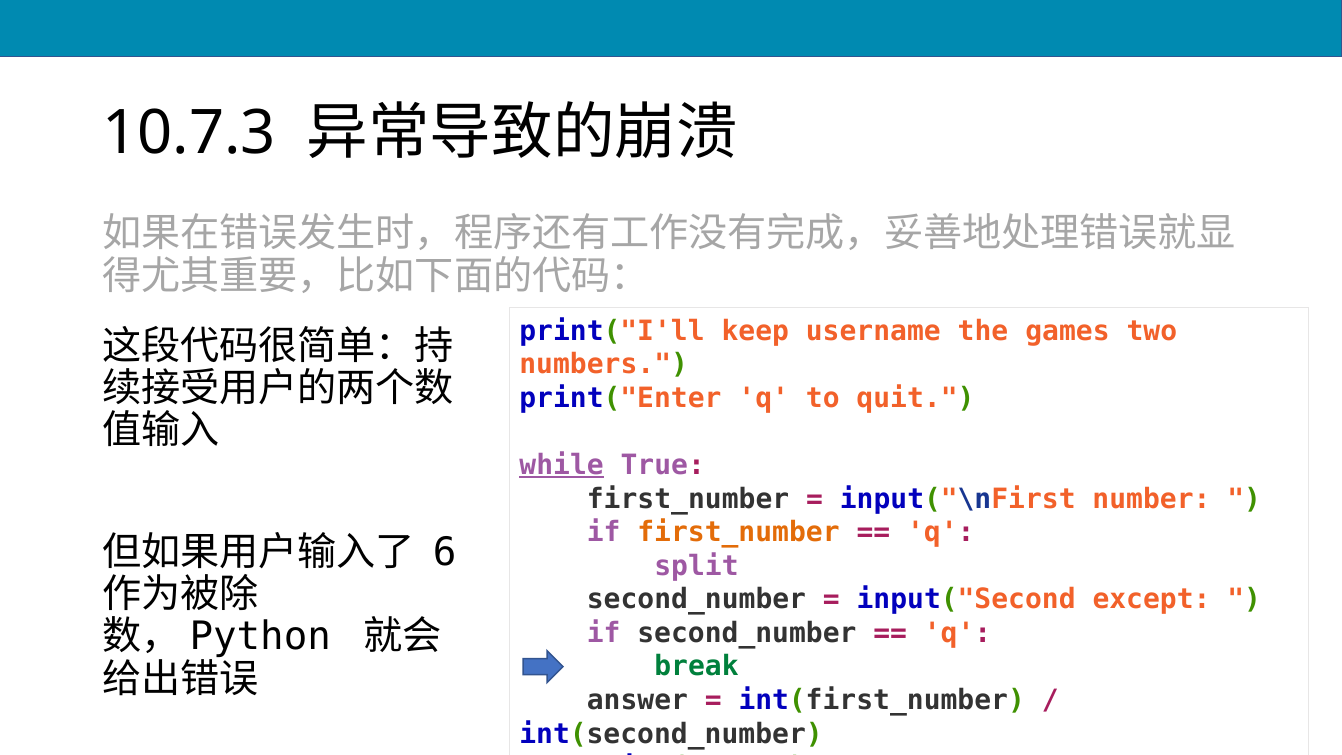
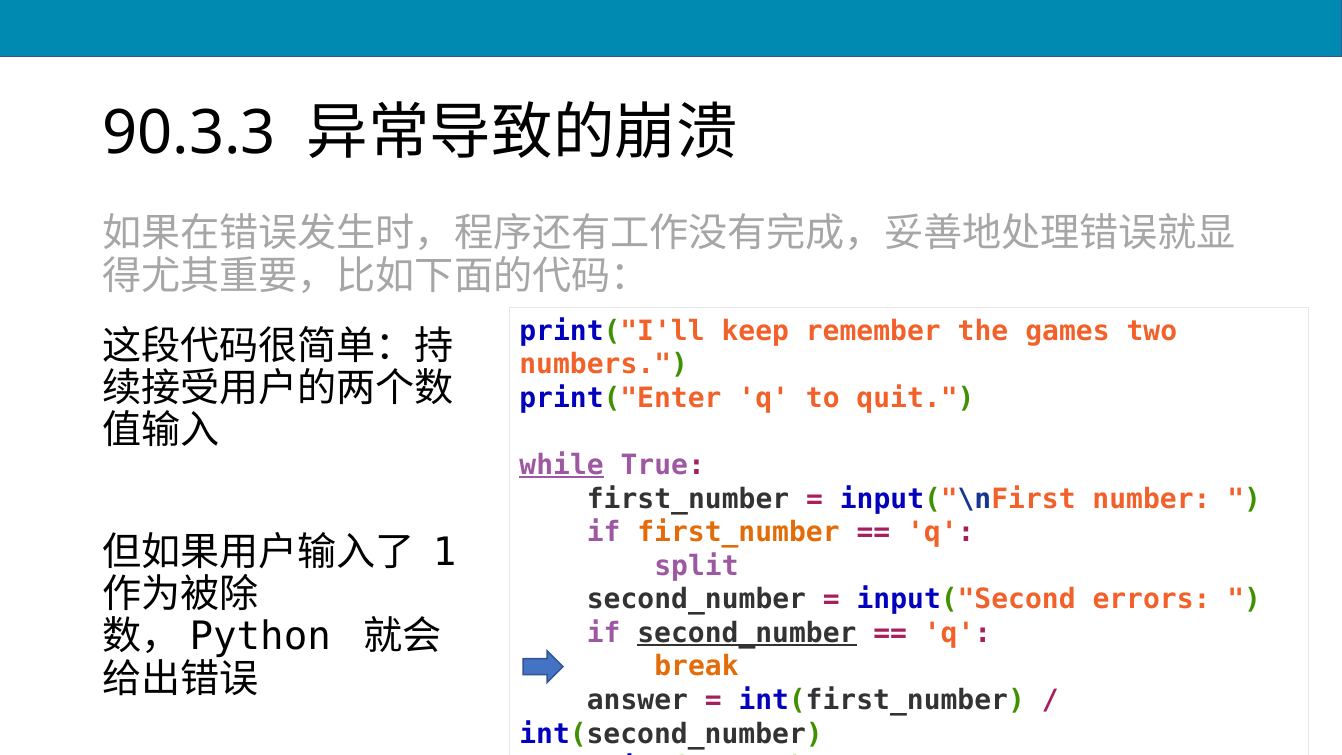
10.7.3: 10.7.3 -> 90.3.3 (189, 133)
username: username -> remember (873, 331)
6: 6 -> 1 (445, 552)
except: except -> errors (1152, 599)
second_number underline: none -> present (747, 633)
break colour: green -> orange (696, 667)
